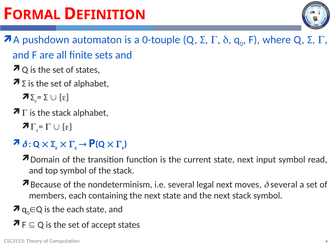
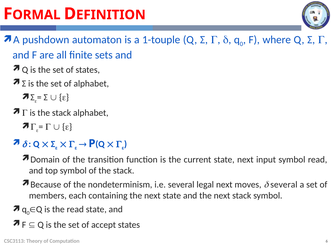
0-touple: 0-touple -> 1-touple (161, 40)
the each: each -> read (75, 209)
